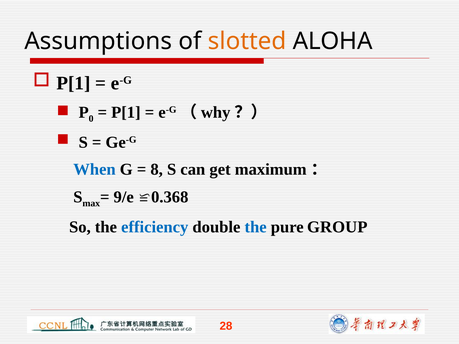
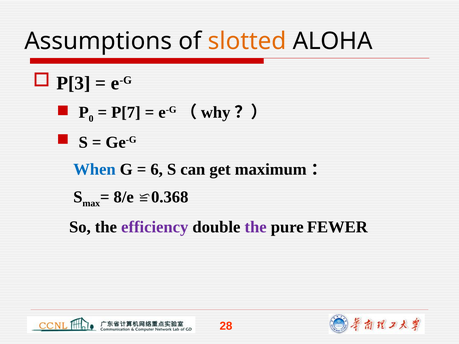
P[1: P[1 -> P[3 (74, 83)
P[1: P[1 -> P[7 (126, 112)
8: 8 -> 6 (157, 169)
9/e: 9/e -> 8/e (124, 197)
efficiency colour: blue -> purple (155, 227)
the colour: blue -> purple (256, 227)
GROUP: GROUP -> FEWER (337, 227)
